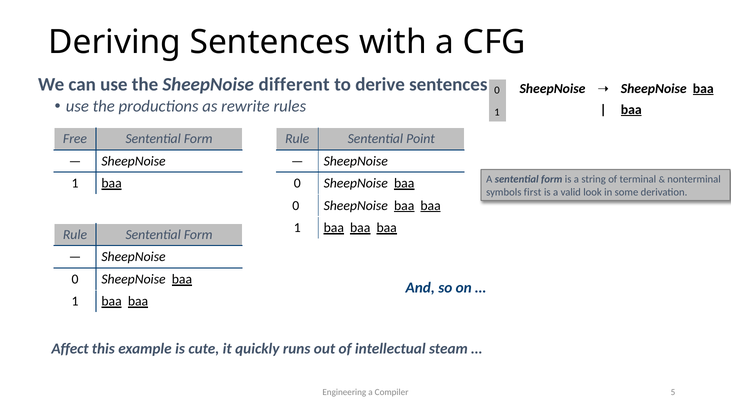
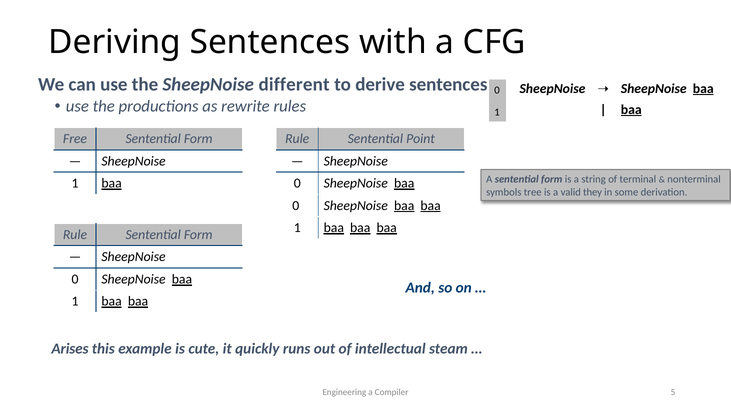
first: first -> tree (533, 192)
look: look -> they (593, 192)
Affect: Affect -> Arises (70, 349)
